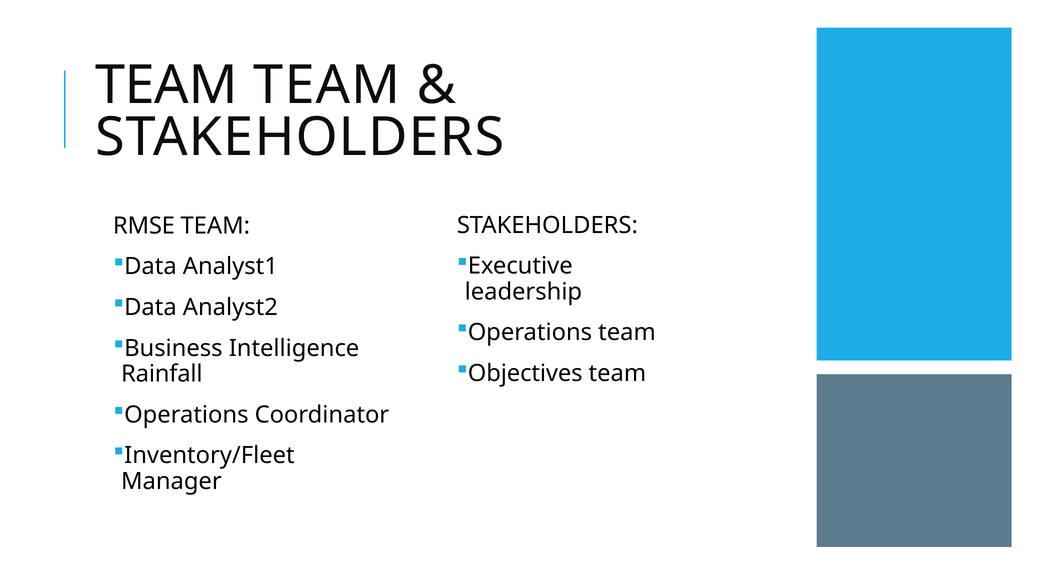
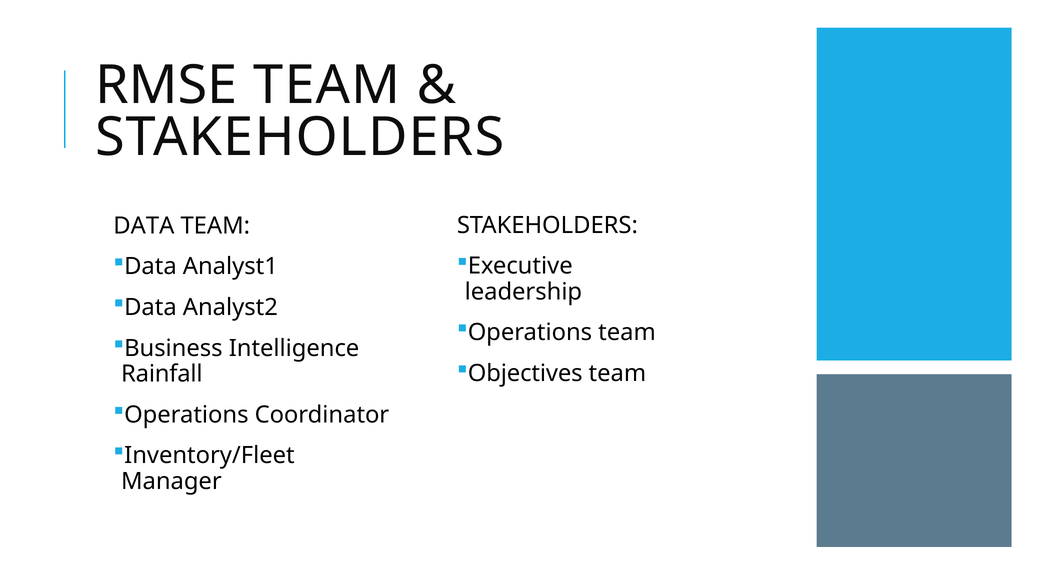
TEAM: TEAM -> RMSE (166, 86)
RMSE: RMSE -> DATA (144, 226)
